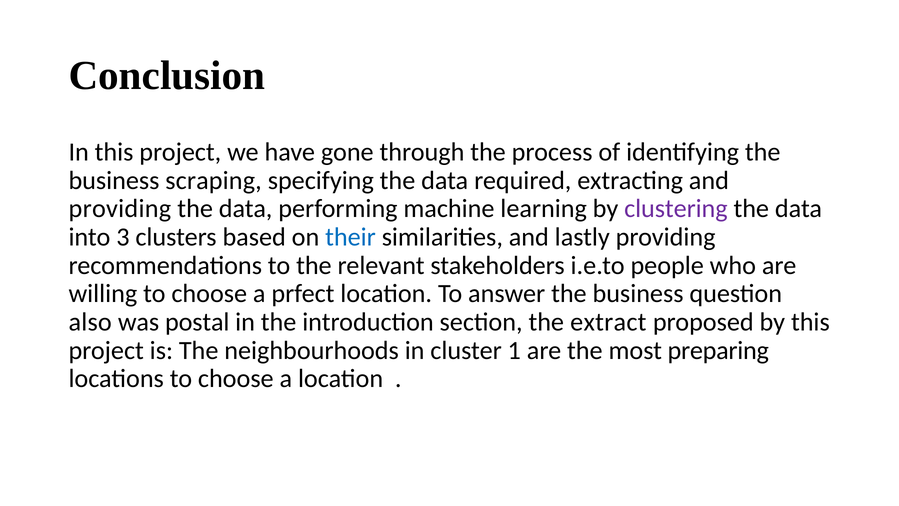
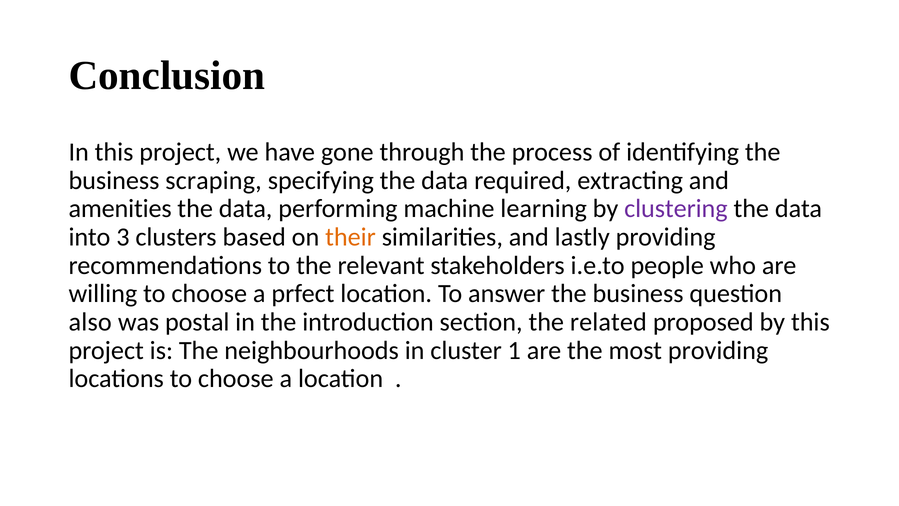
providing: providing -> amenities (120, 209)
their colour: blue -> orange (351, 237)
extract: extract -> related (608, 322)
most preparing: preparing -> providing (718, 350)
